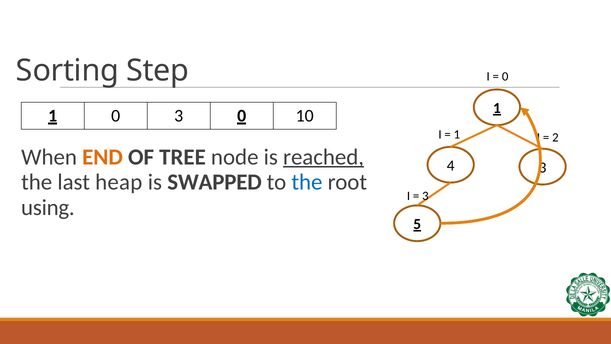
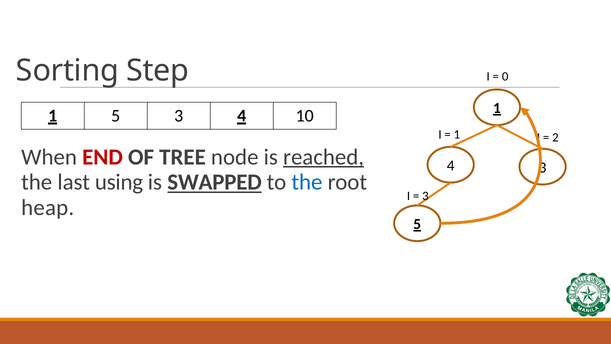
1 0: 0 -> 5 (116, 116)
3 0: 0 -> 4 (242, 116)
END colour: orange -> red (103, 157)
heap: heap -> using (119, 182)
SWAPPED underline: none -> present (215, 182)
using: using -> heap (48, 207)
